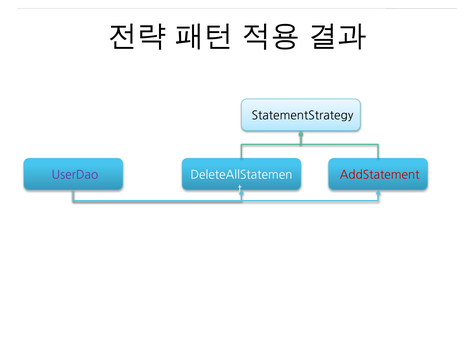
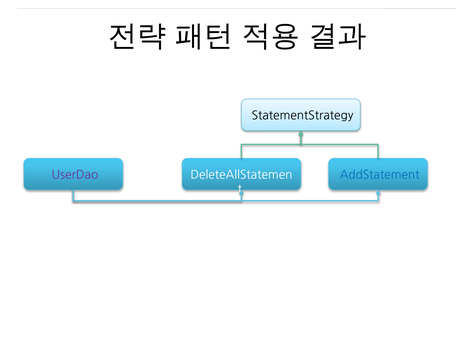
AddStatement colour: red -> blue (380, 175)
